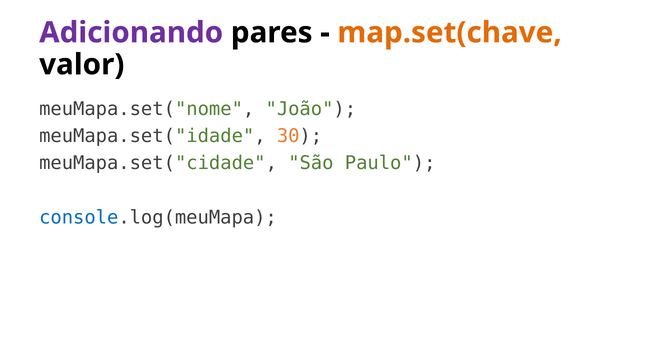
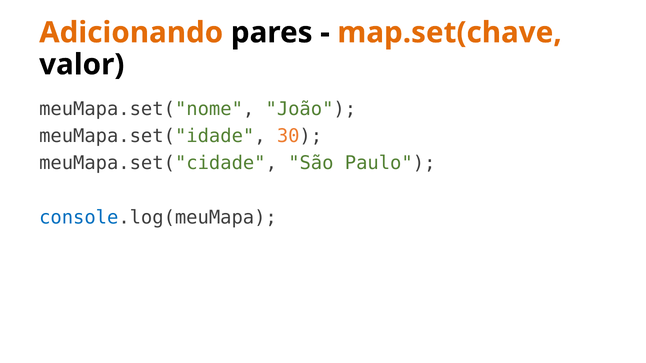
Adicionando colour: purple -> orange (131, 33)
